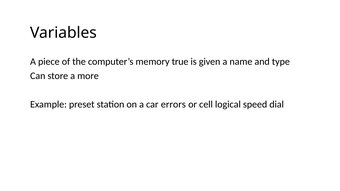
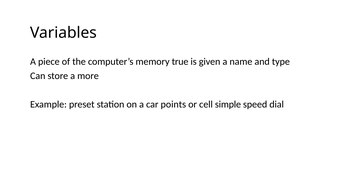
errors: errors -> points (173, 104)
logical: logical -> simple (228, 104)
